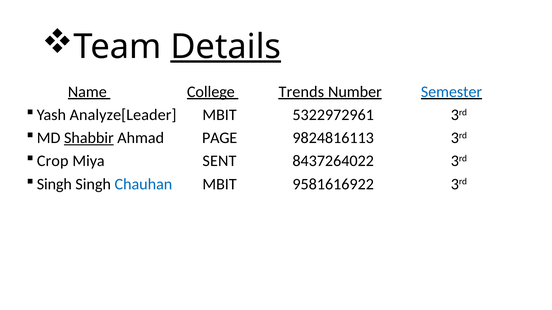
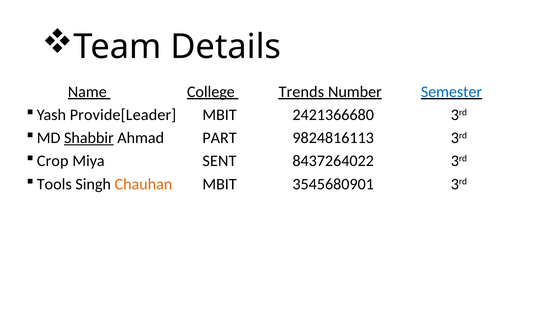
Details underline: present -> none (226, 47)
Analyze[Leader: Analyze[Leader -> Provide[Leader (123, 115)
5322972961: 5322972961 -> 2421366680 (333, 115)
PAGE: PAGE -> PART (220, 138)
Singh: Singh -> Tools (54, 184)
Chauhan colour: blue -> orange (143, 184)
9581616922: 9581616922 -> 3545680901 (333, 184)
